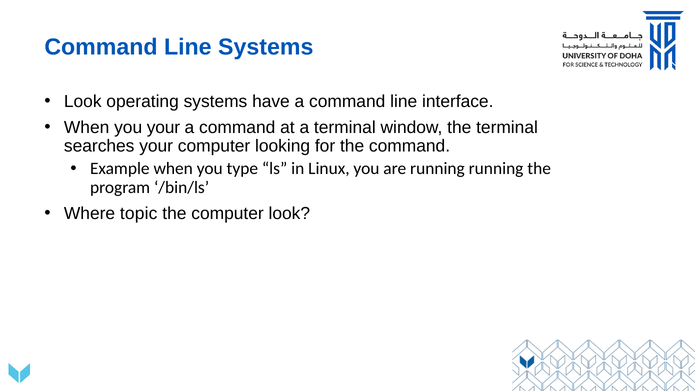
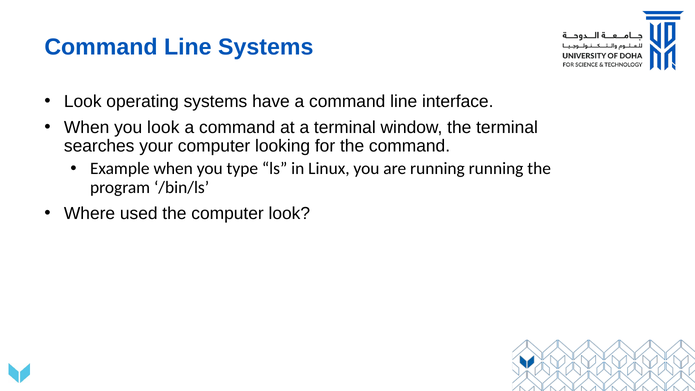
you your: your -> look (163, 127)
topic: topic -> used (139, 213)
